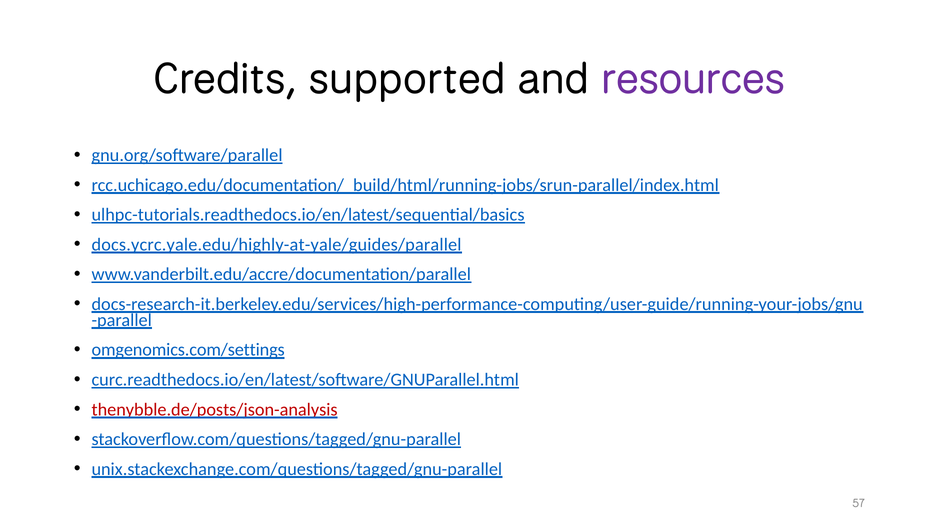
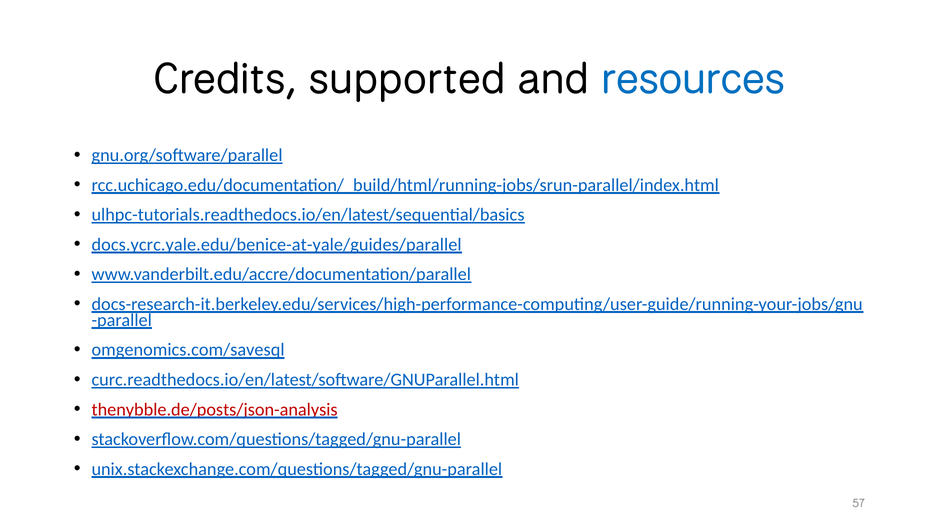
resources colour: purple -> blue (693, 79)
docs.ycrc.yale.edu/highly-at-yale/guides/parallel: docs.ycrc.yale.edu/highly-at-yale/guides/parallel -> docs.ycrc.yale.edu/benice-at-yale/guides/parallel (277, 245)
omgenomics.com/settings: omgenomics.com/settings -> omgenomics.com/savesql (188, 350)
